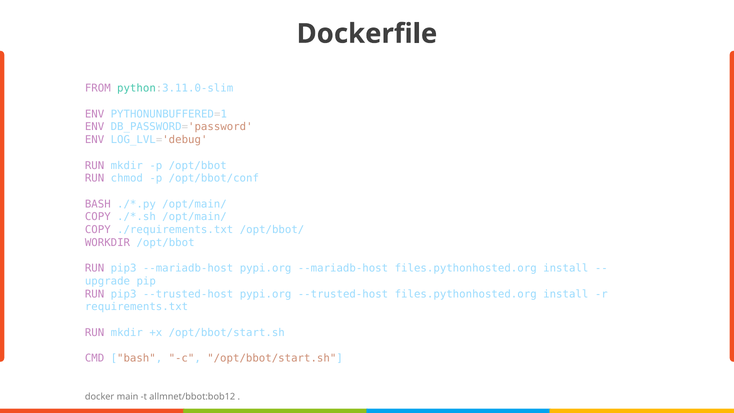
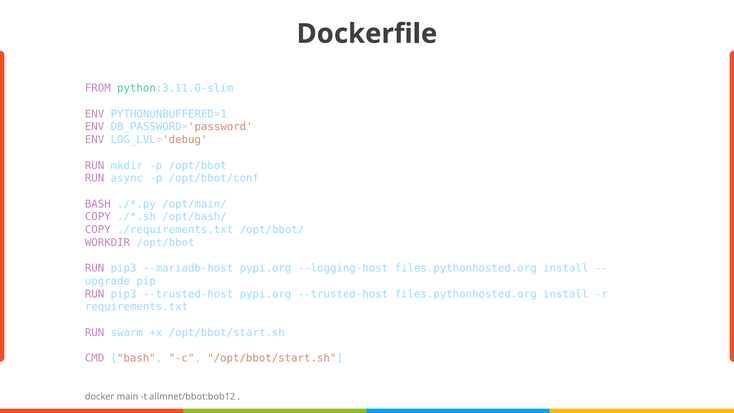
chmod: chmod -> async (127, 178)
/opt/main/: /opt/main/ -> /opt/bash/ (194, 217)
pypi.org --mariadb-host: --mariadb-host -> --logging-host (343, 268)
mkdir: mkdir -> swarm (127, 333)
